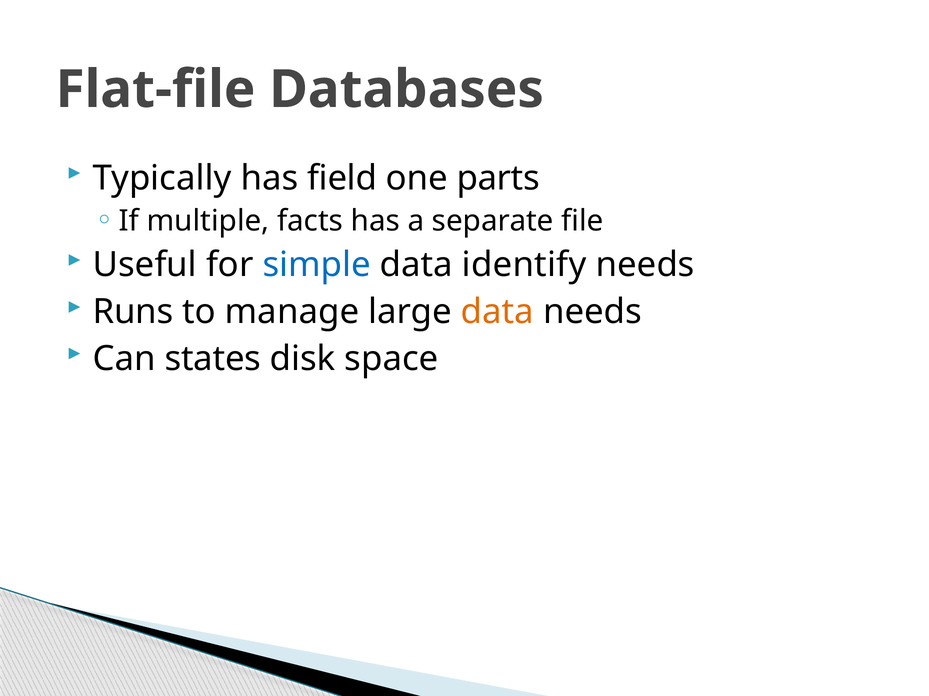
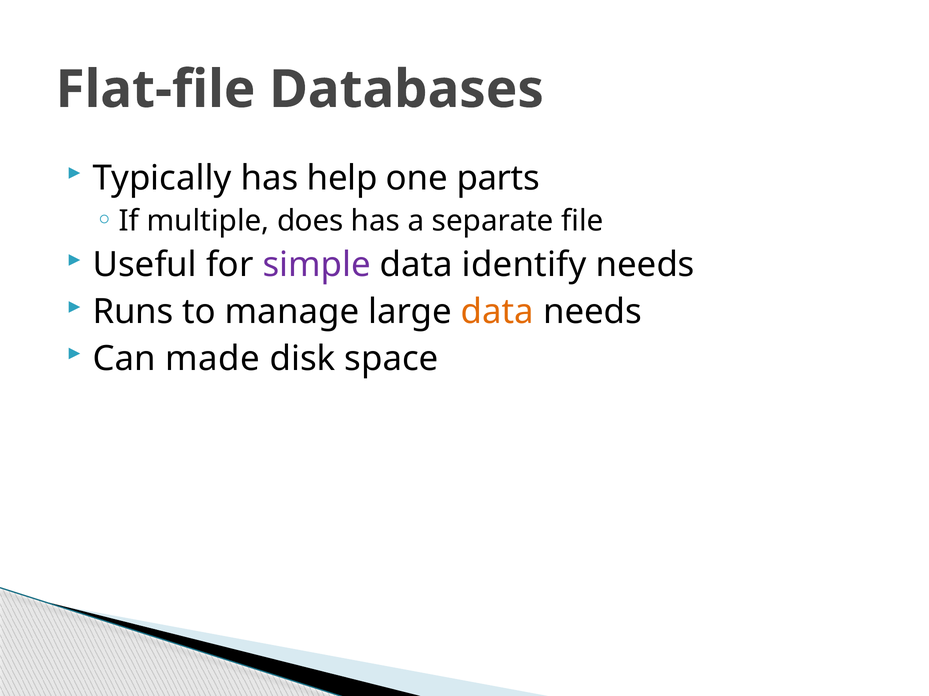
field: field -> help (342, 178)
facts: facts -> does (310, 221)
simple colour: blue -> purple (317, 265)
states: states -> made (213, 359)
